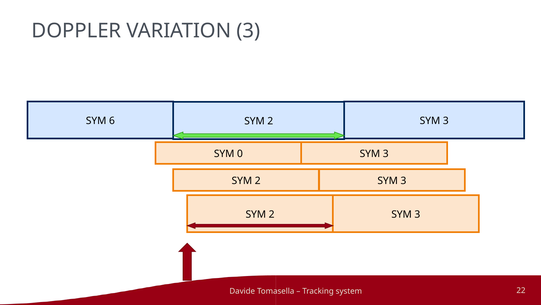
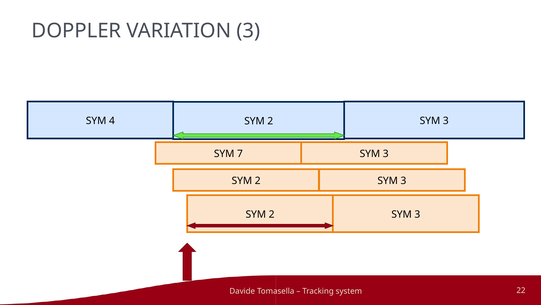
6: 6 -> 4 (112, 120)
0: 0 -> 7 (240, 153)
